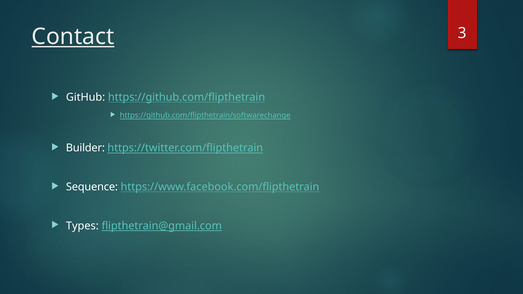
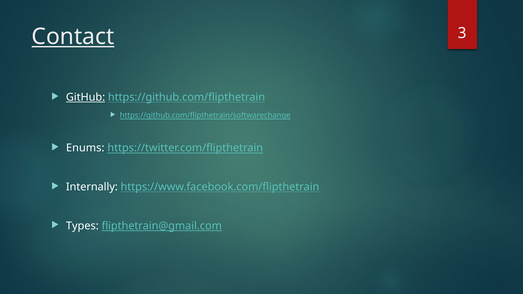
GitHub underline: none -> present (86, 97)
Builder: Builder -> Enums (85, 148)
Sequence: Sequence -> Internally (92, 187)
